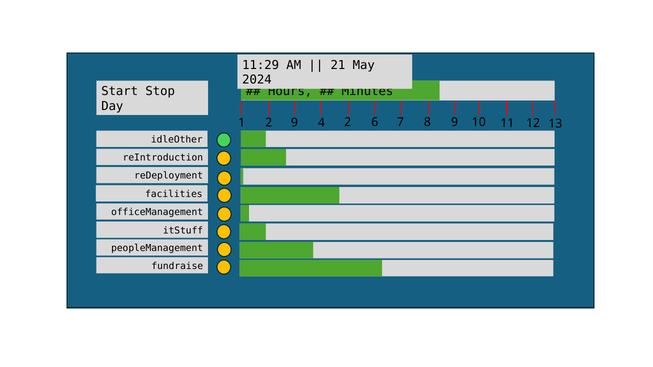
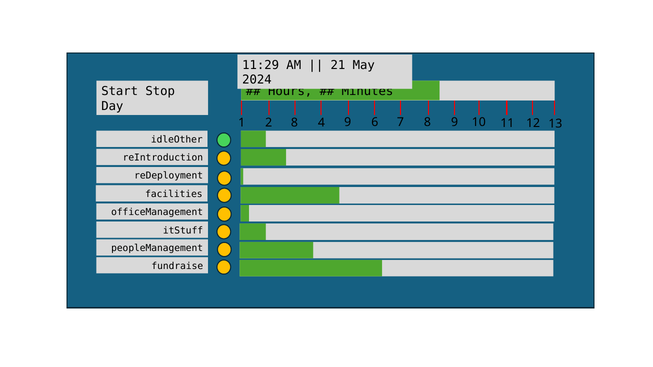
2 9: 9 -> 8 (294, 123)
4 2: 2 -> 9 (348, 122)
